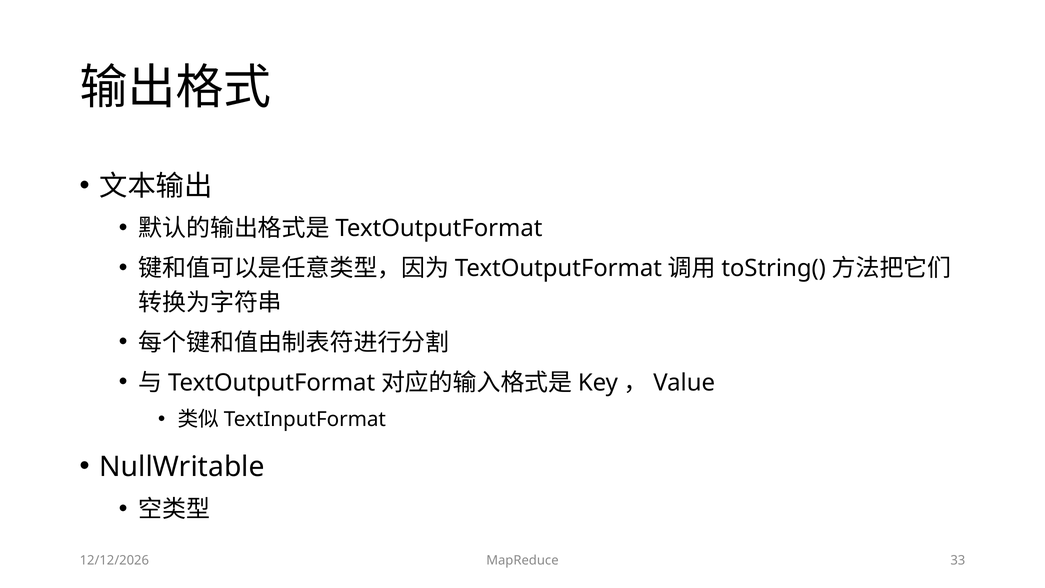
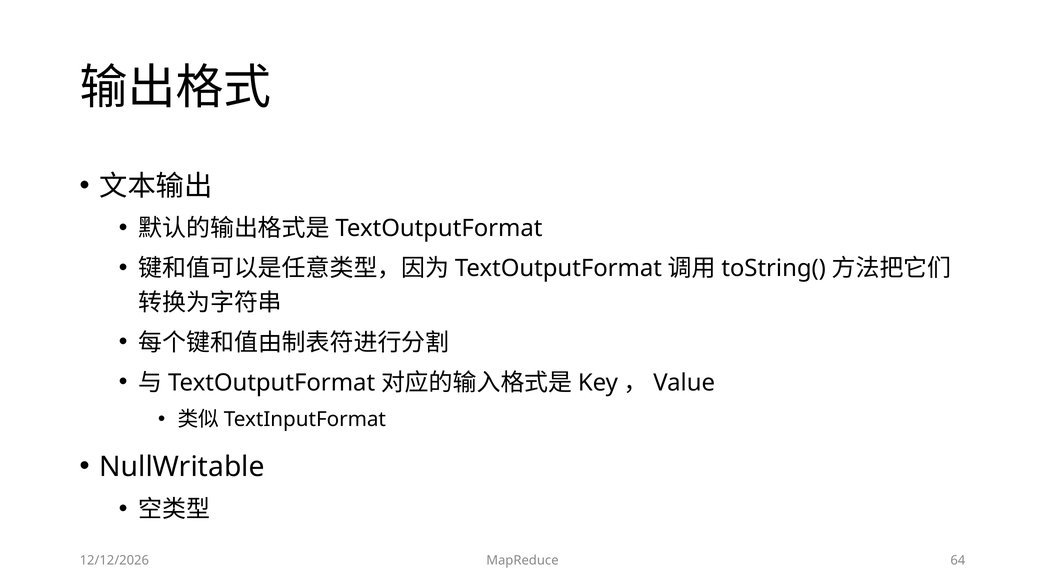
33: 33 -> 64 (958, 560)
